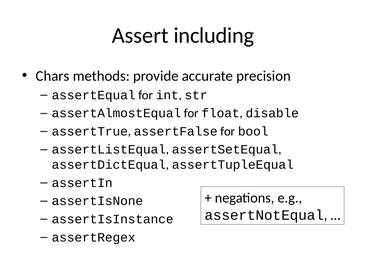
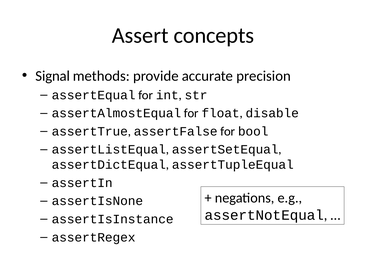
including: including -> concepts (214, 35)
Chars: Chars -> Signal (53, 76)
